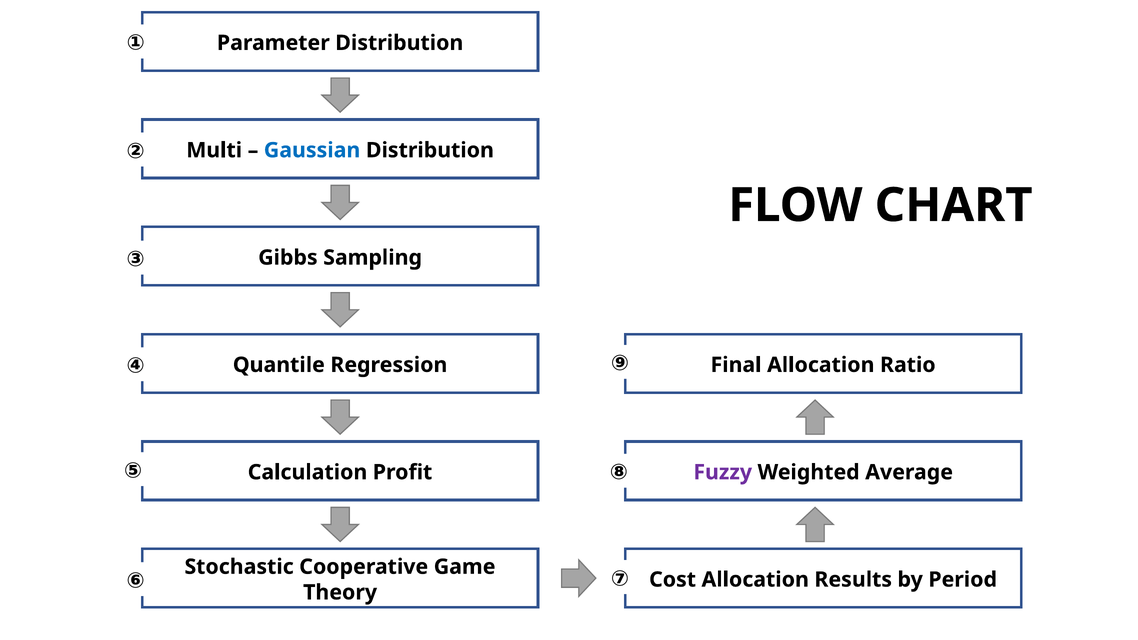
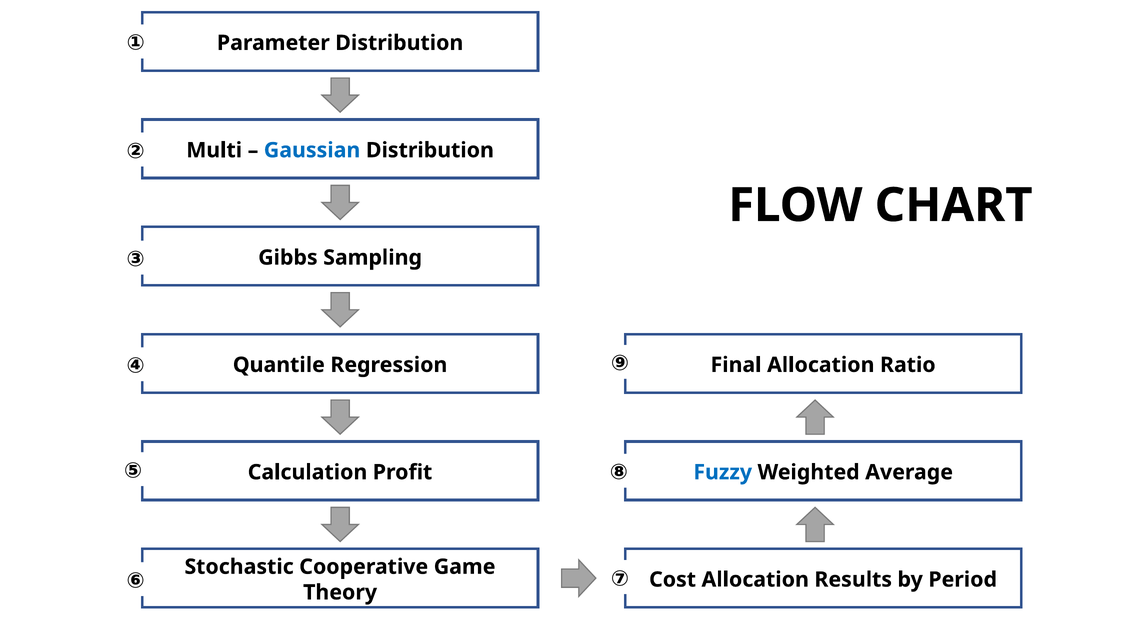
Fuzzy colour: purple -> blue (723, 472)
